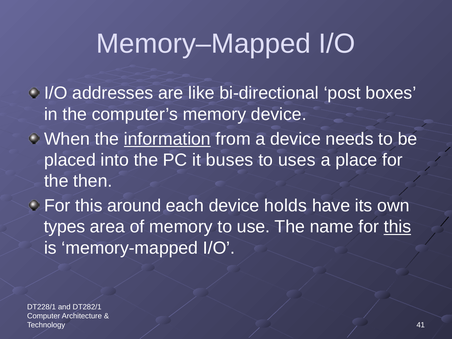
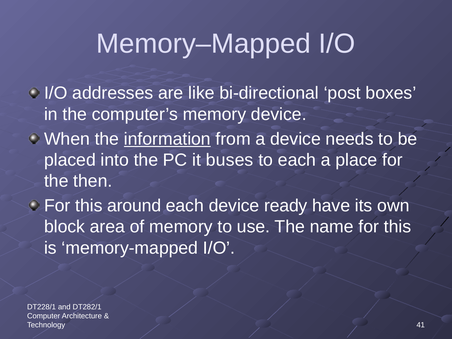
to uses: uses -> each (297, 160)
holds: holds -> ready (286, 206)
types: types -> block (65, 227)
this underline: present -> none (397, 227)
